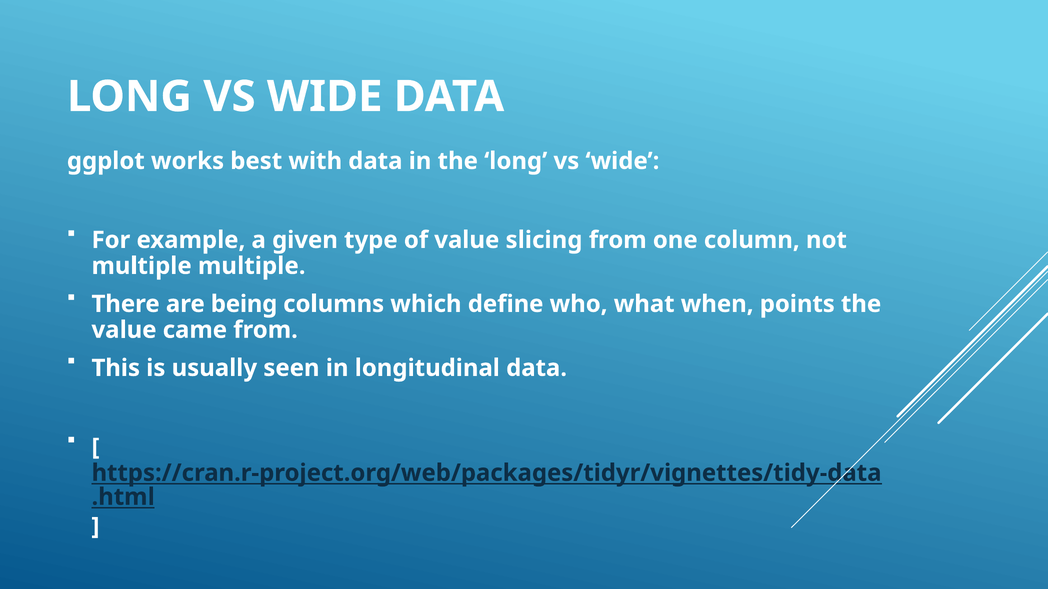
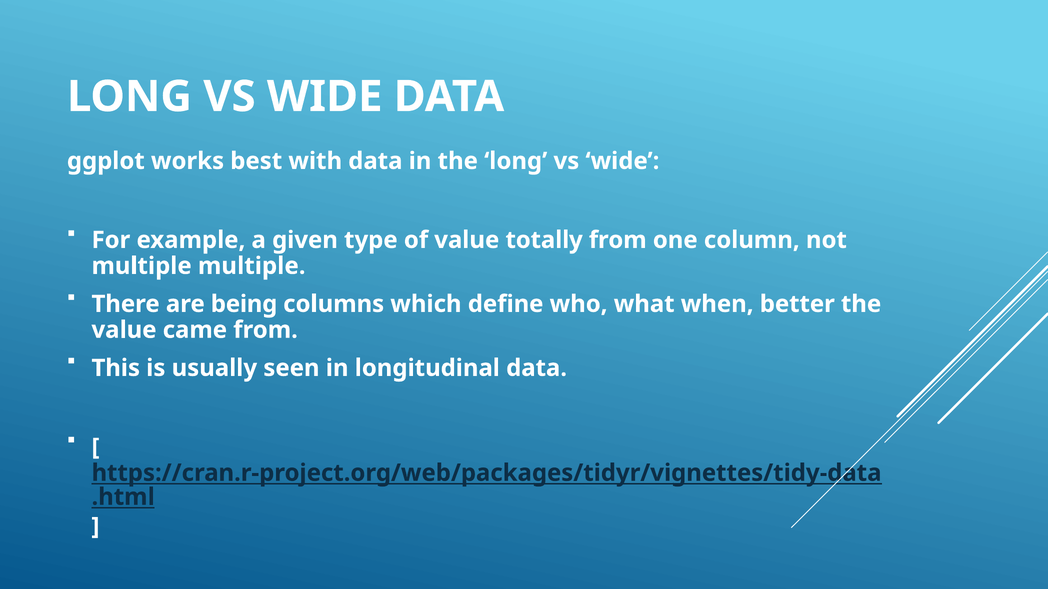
slicing: slicing -> totally (544, 240)
points: points -> better (797, 304)
